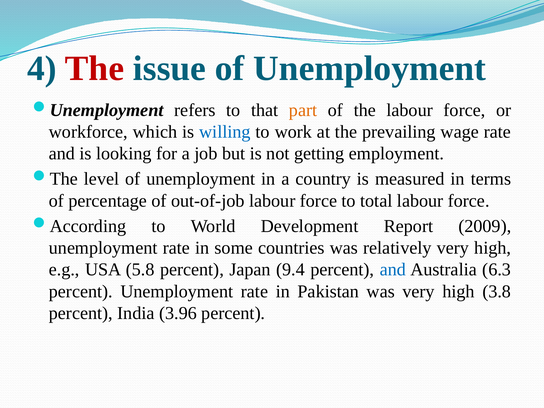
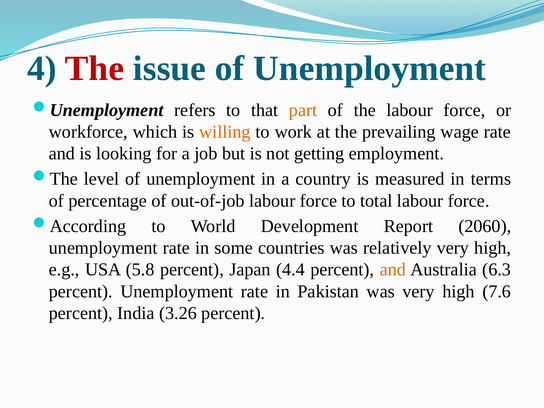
willing colour: blue -> orange (225, 132)
2009: 2009 -> 2060 (485, 226)
9.4: 9.4 -> 4.4 (291, 270)
and colour: blue -> orange (393, 270)
3.8: 3.8 -> 7.6 (497, 291)
3.96: 3.96 -> 3.26 (178, 313)
